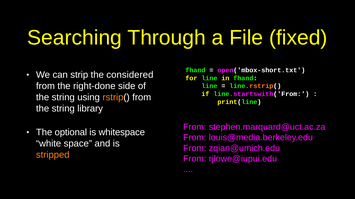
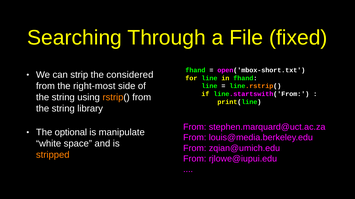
right-done: right-done -> right-most (94, 86)
whitespace: whitespace -> manipulate (122, 133)
